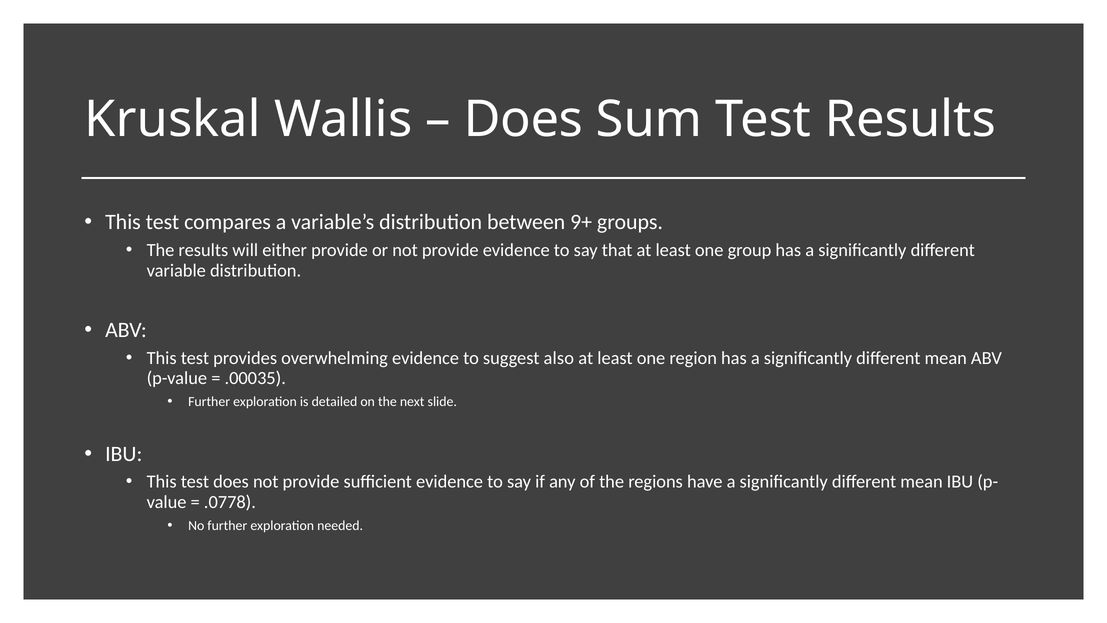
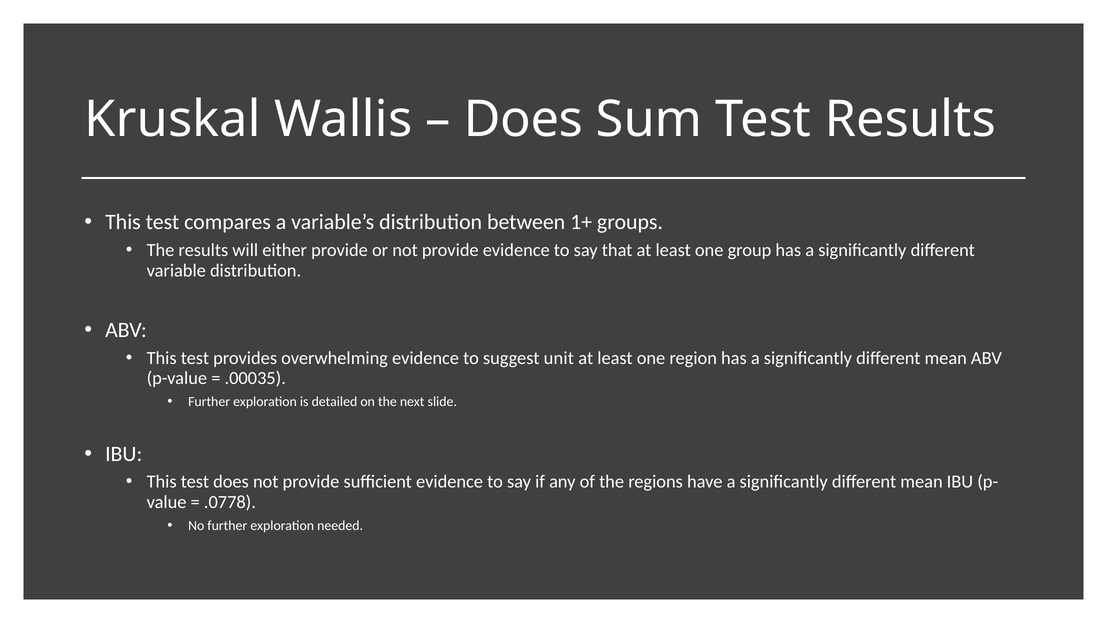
9+: 9+ -> 1+ (581, 222)
also: also -> unit (559, 358)
